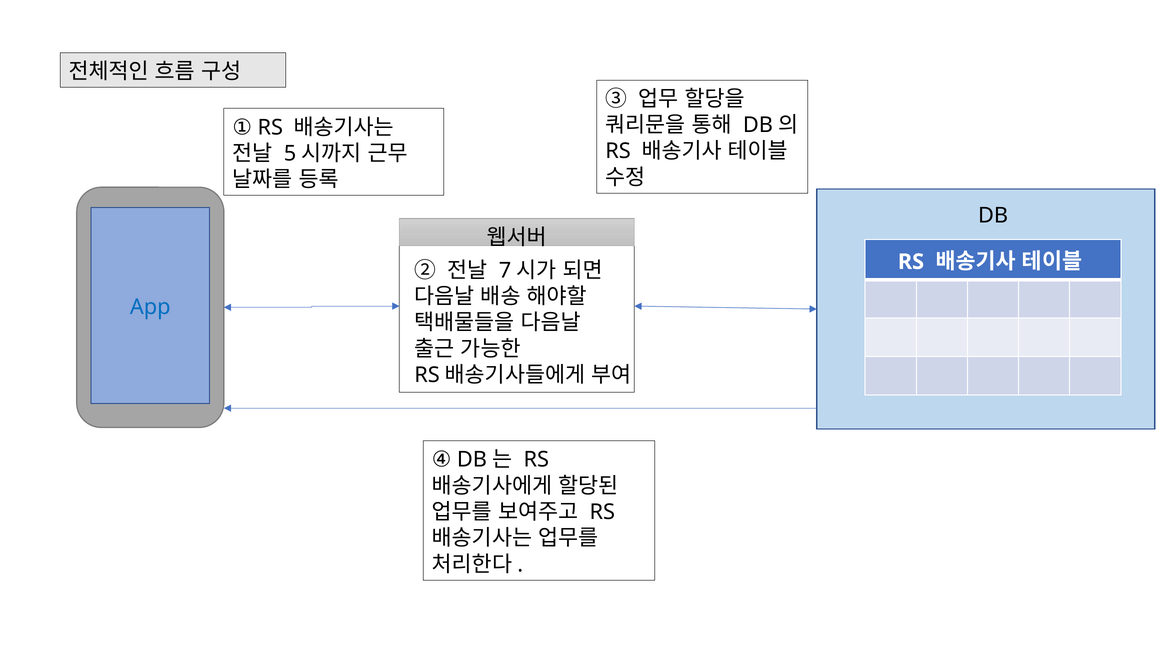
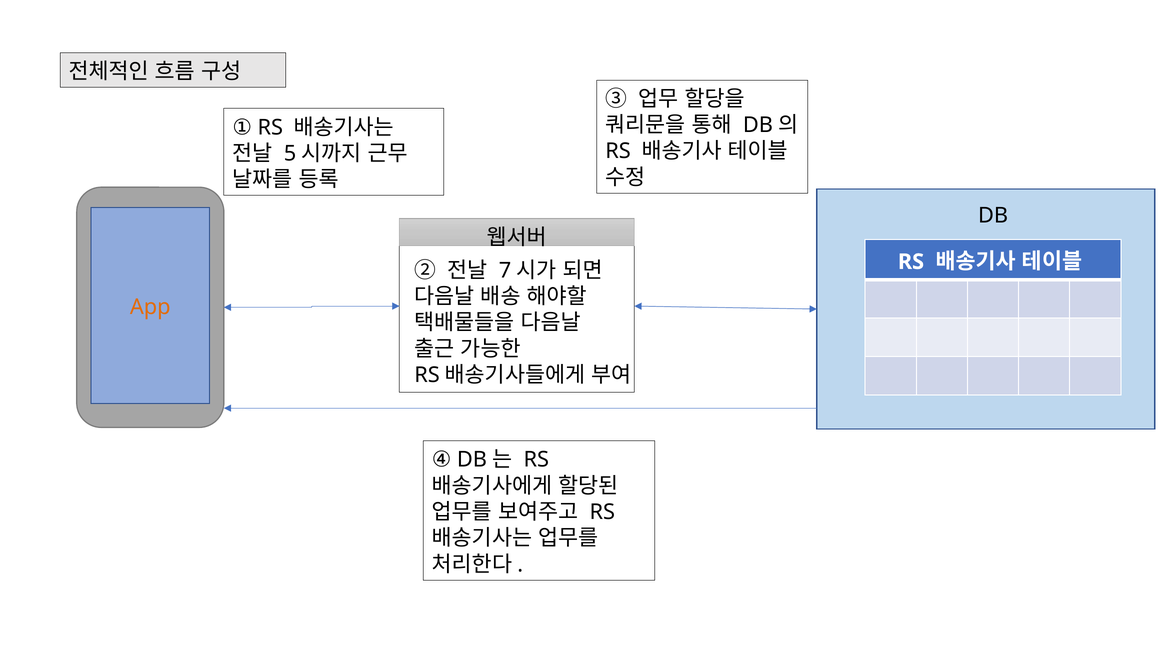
App colour: blue -> orange (150, 307)
